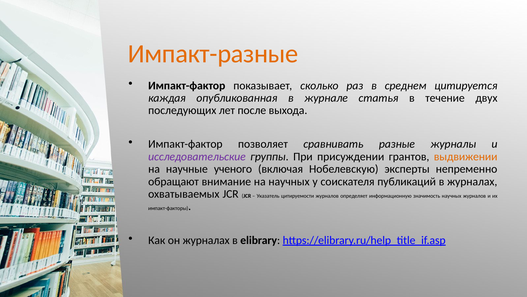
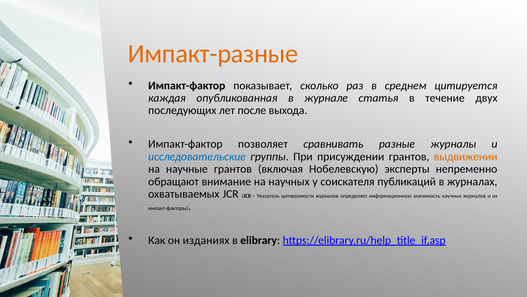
исследовательские colour: purple -> blue (197, 156)
научные ученого: ученого -> грантов (233, 169)
он журналах: журналах -> изданиях (206, 240)
